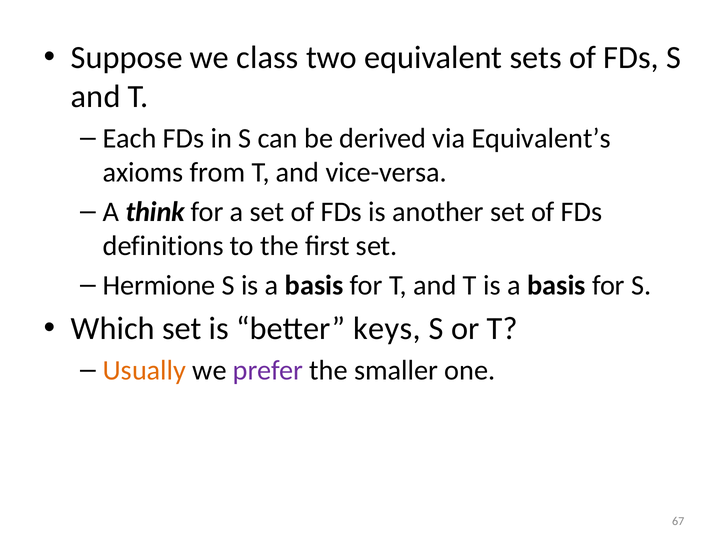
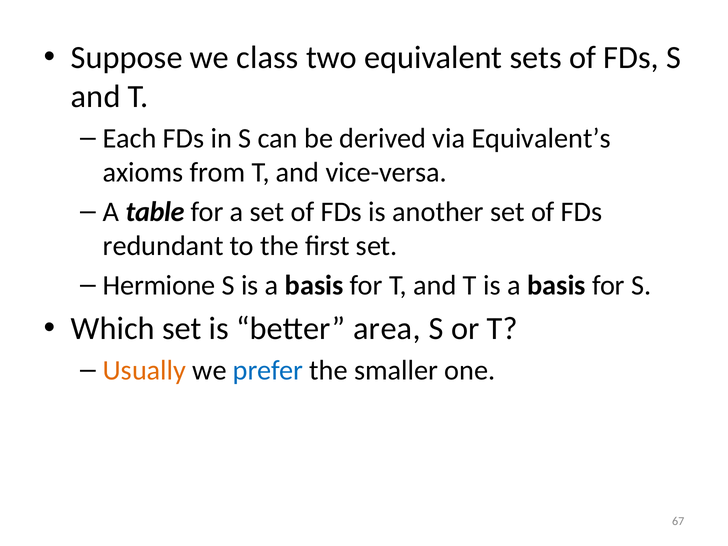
think: think -> table (155, 212)
definitions: definitions -> redundant (163, 246)
keys: keys -> area (387, 329)
prefer colour: purple -> blue (268, 371)
